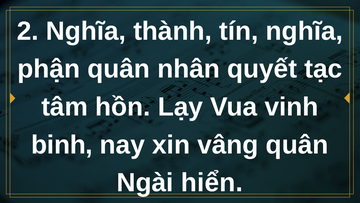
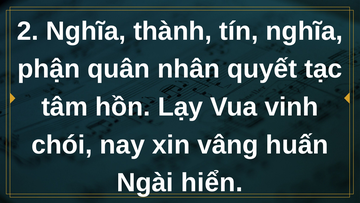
binh: binh -> chói (62, 144)
vâng quân: quân -> huấn (297, 144)
